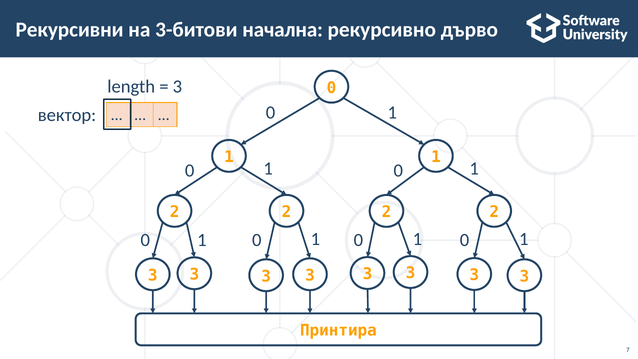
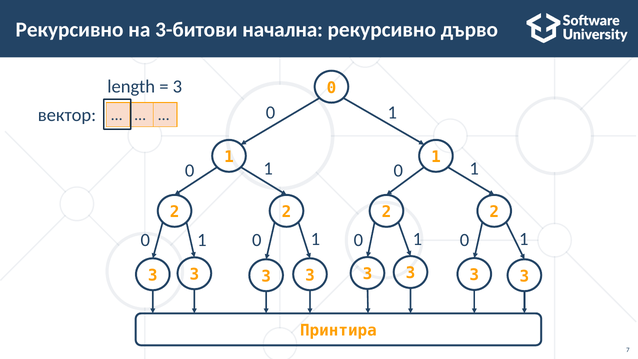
Рекурсивни: Рекурсивни -> Рекурсивно (70, 30)
